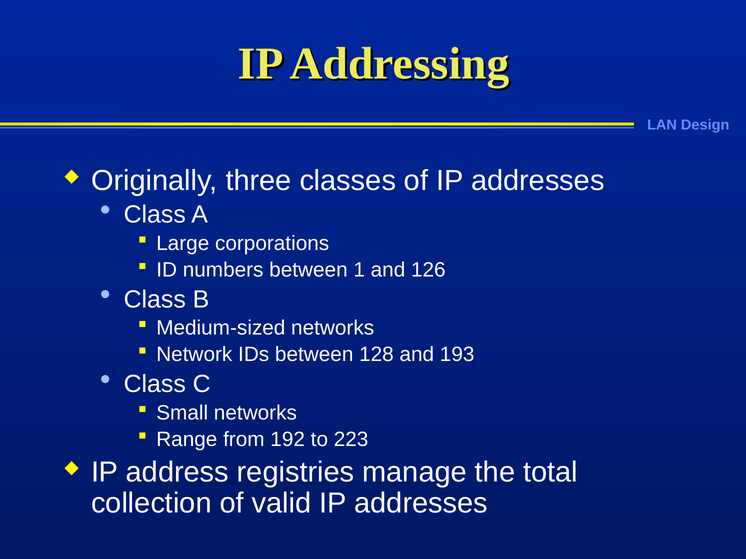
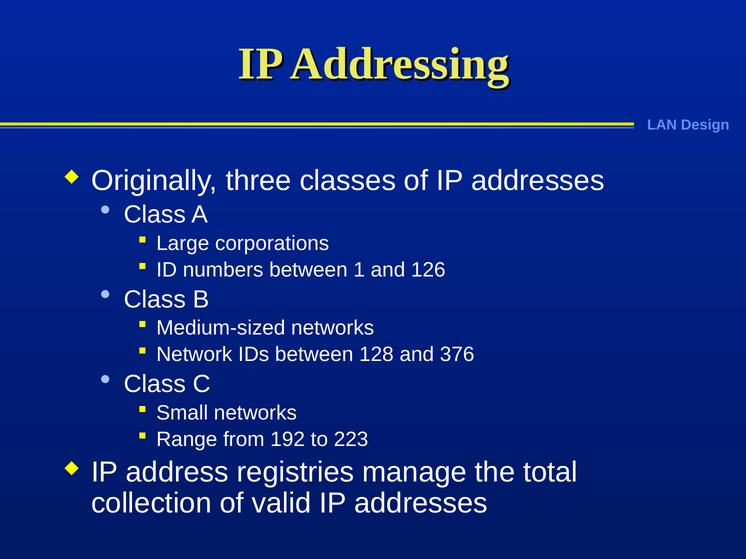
193: 193 -> 376 (457, 355)
